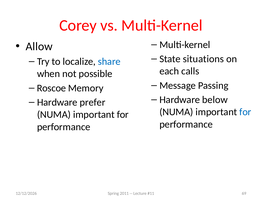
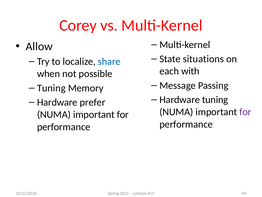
calls: calls -> with (190, 71)
Roscoe: Roscoe -> Tuning (51, 88)
Hardware below: below -> tuning (215, 100)
for colour: blue -> purple (245, 112)
